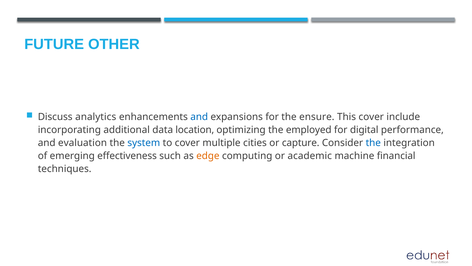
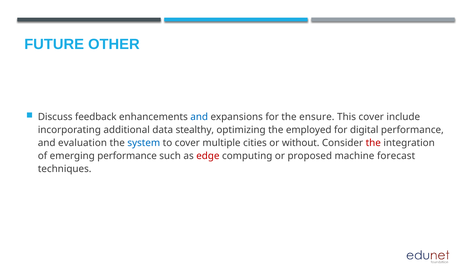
analytics: analytics -> feedback (96, 117)
location: location -> stealthy (195, 130)
capture: capture -> without (301, 143)
the colour: blue -> red (373, 143)
emerging effectiveness: effectiveness -> performance (127, 156)
edge colour: orange -> red (208, 156)
academic: academic -> proposed (310, 156)
financial: financial -> forecast (396, 156)
